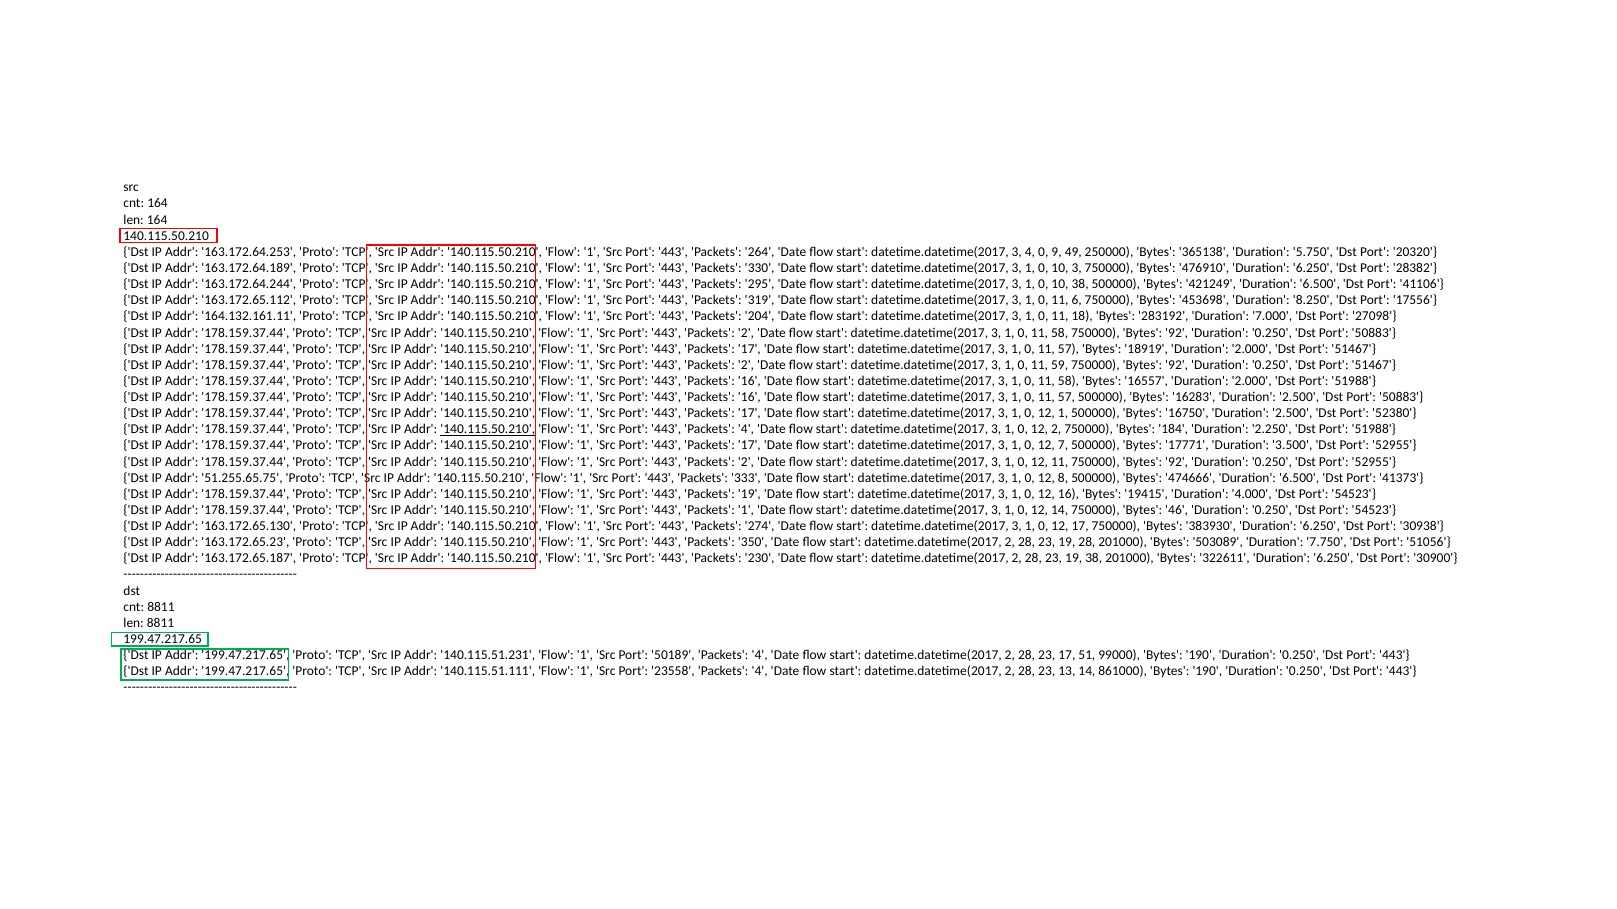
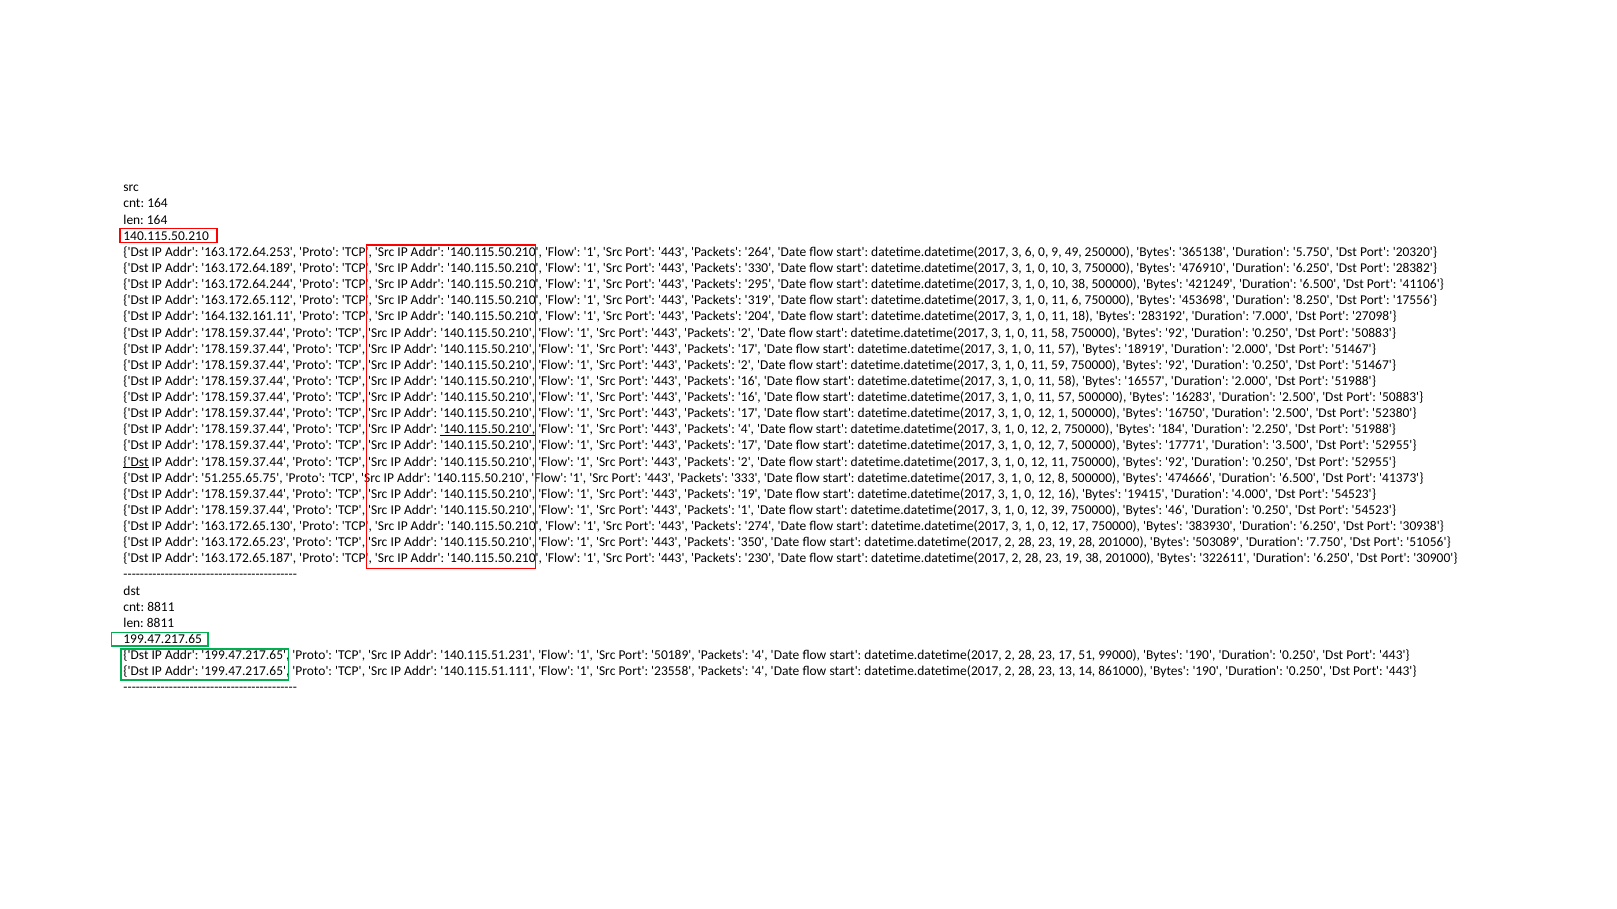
3 4: 4 -> 6 (1030, 252)
Dst underline: none -> present (136, 462)
12 14: 14 -> 39 (1060, 510)
